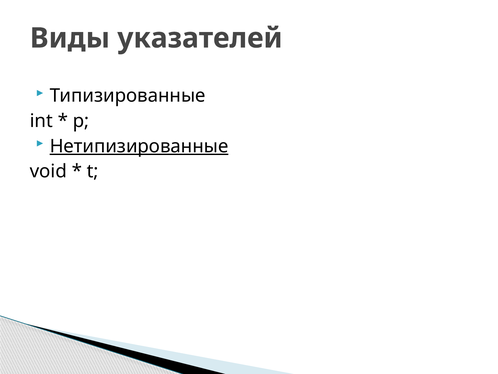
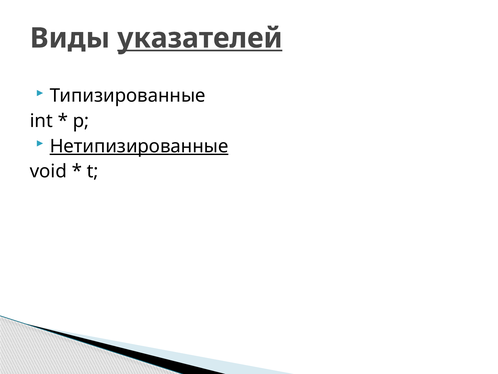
указателей underline: none -> present (200, 38)
